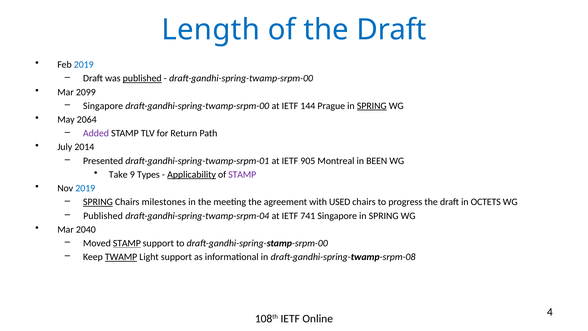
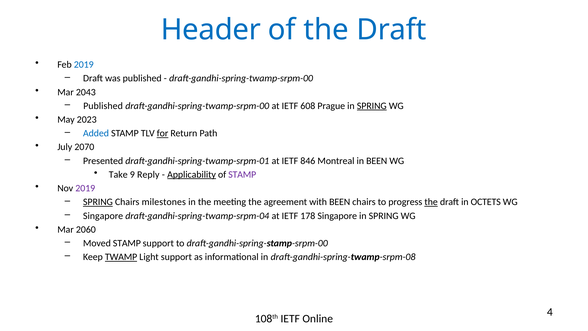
Length: Length -> Header (211, 30)
published underline: present -> none (142, 78)
2099: 2099 -> 2043 (86, 92)
Singapore: Singapore -> Published (103, 106)
144: 144 -> 608 (308, 106)
2064: 2064 -> 2023 (87, 120)
Added colour: purple -> blue (96, 133)
for underline: none -> present (163, 133)
2014: 2014 -> 2070 (84, 147)
905: 905 -> 846 (308, 161)
Types: Types -> Reply (148, 174)
2019 colour: blue -> purple (85, 188)
with USED: USED -> BEEN (340, 202)
the underline: none -> present (431, 202)
Published: Published -> Singapore (103, 216)
741: 741 -> 178 (308, 216)
2040: 2040 -> 2060 (86, 229)
STAMP underline: present -> none (127, 243)
